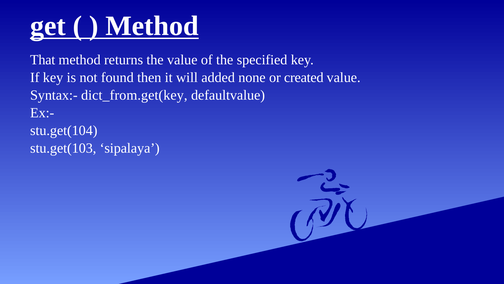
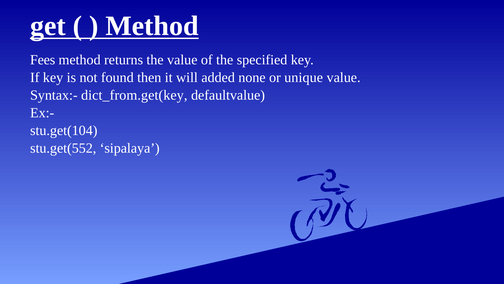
That: That -> Fees (43, 60)
created: created -> unique (304, 77)
stu.get(103: stu.get(103 -> stu.get(552 (63, 148)
